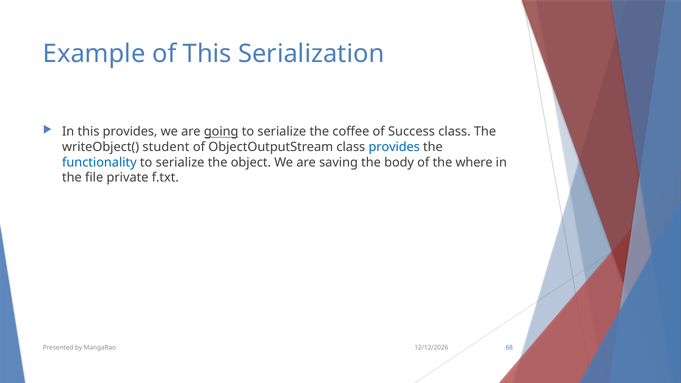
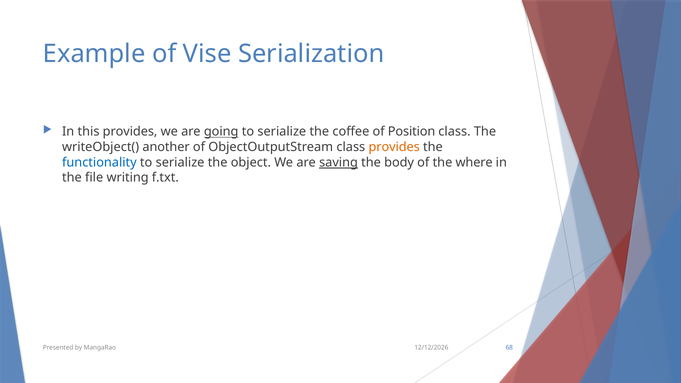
of This: This -> Vise (207, 54)
Success: Success -> Position (412, 132)
student: student -> another (166, 147)
provides colour: blue -> orange (394, 147)
saving underline: none -> present (339, 162)
private: private -> writing (128, 178)
